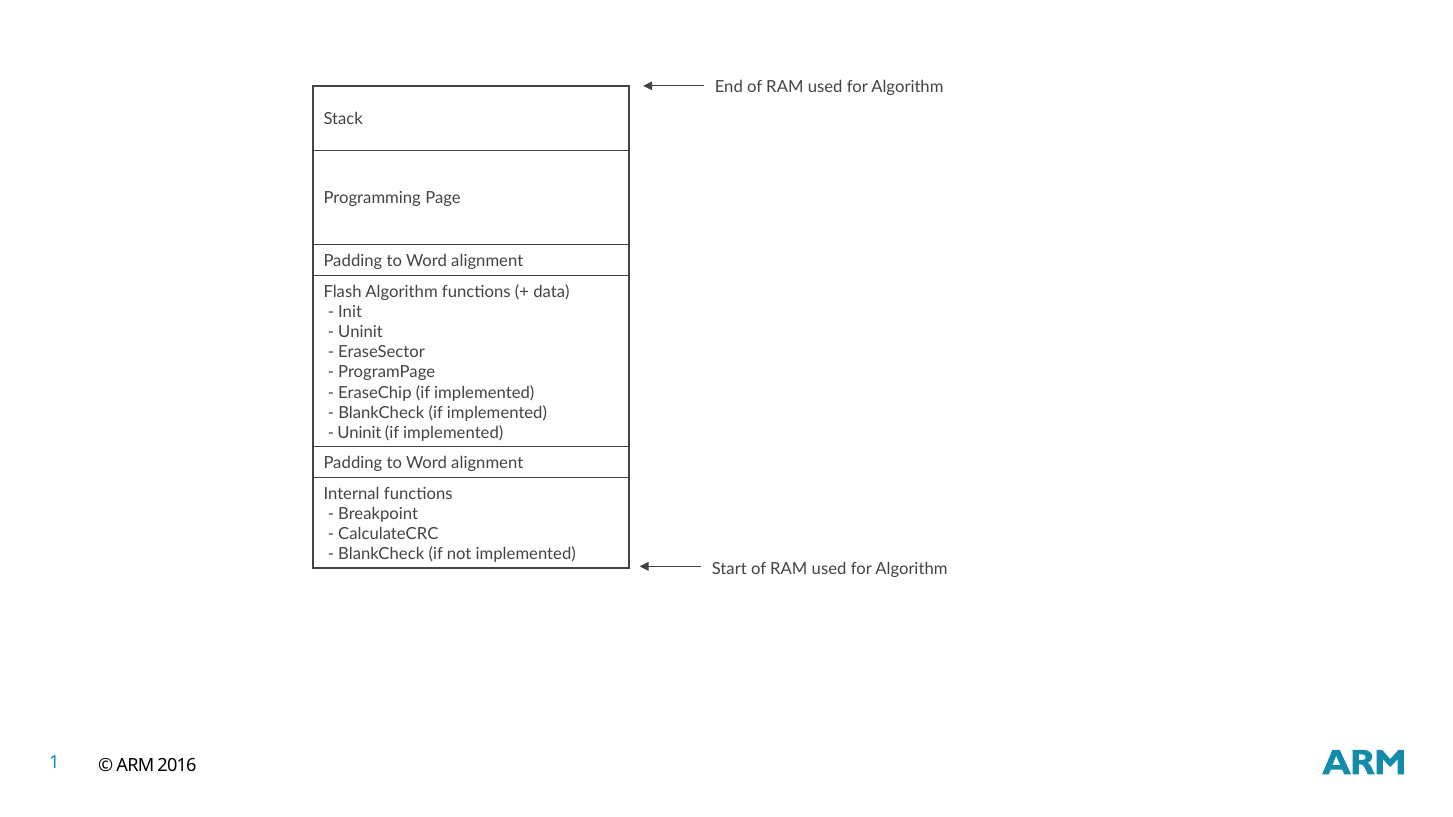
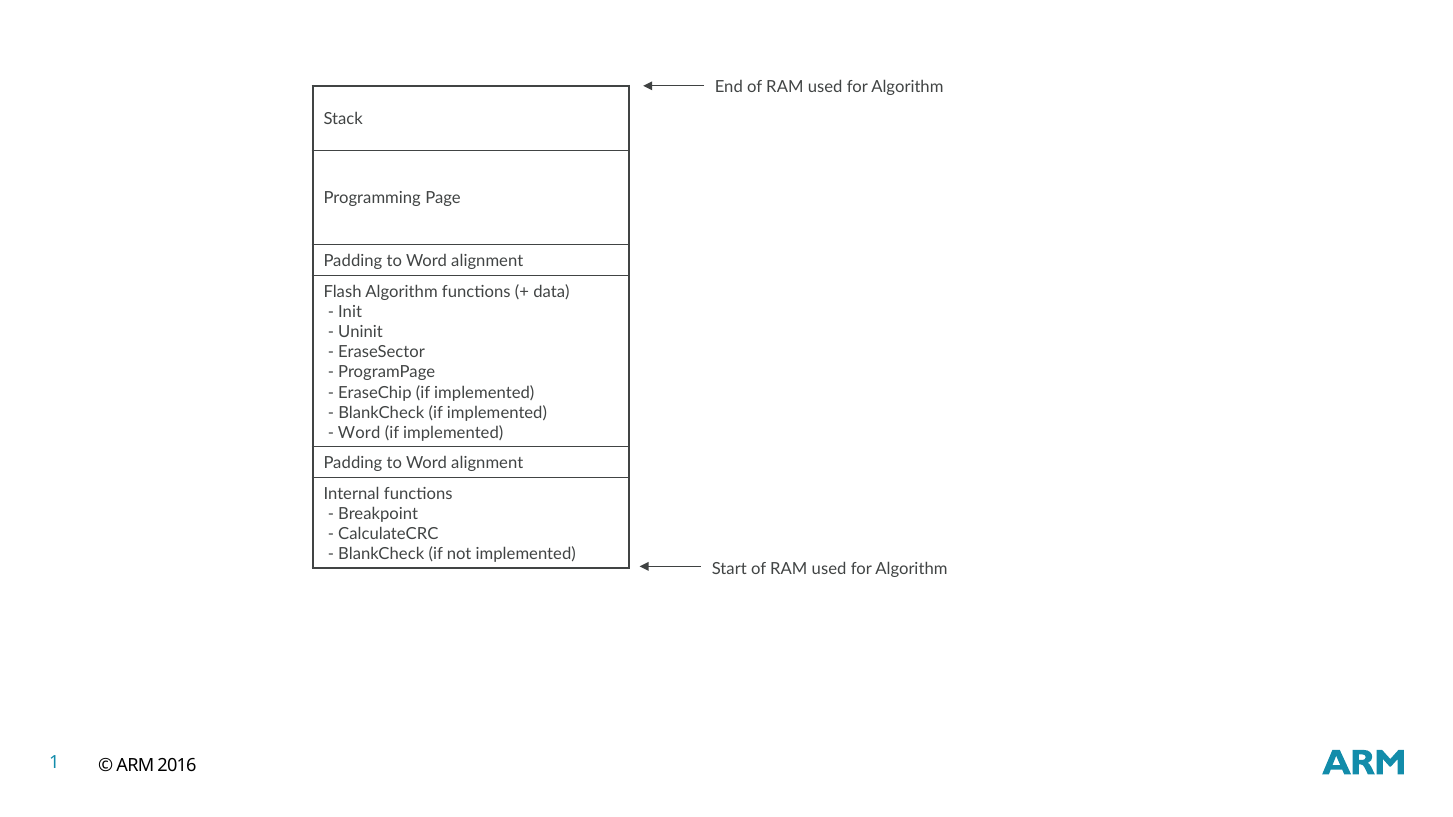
Uninit: Uninit -> Word (359, 433)
